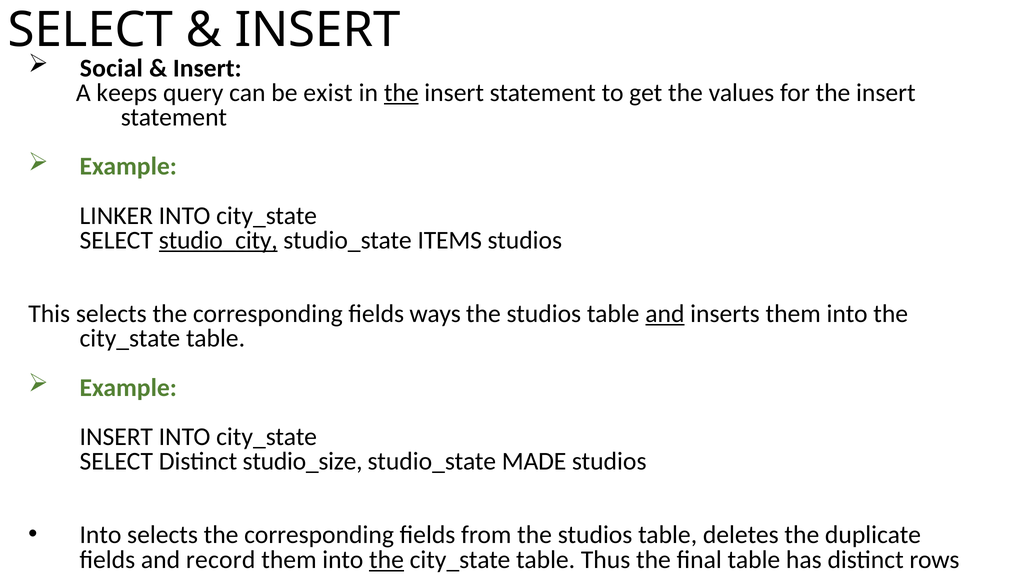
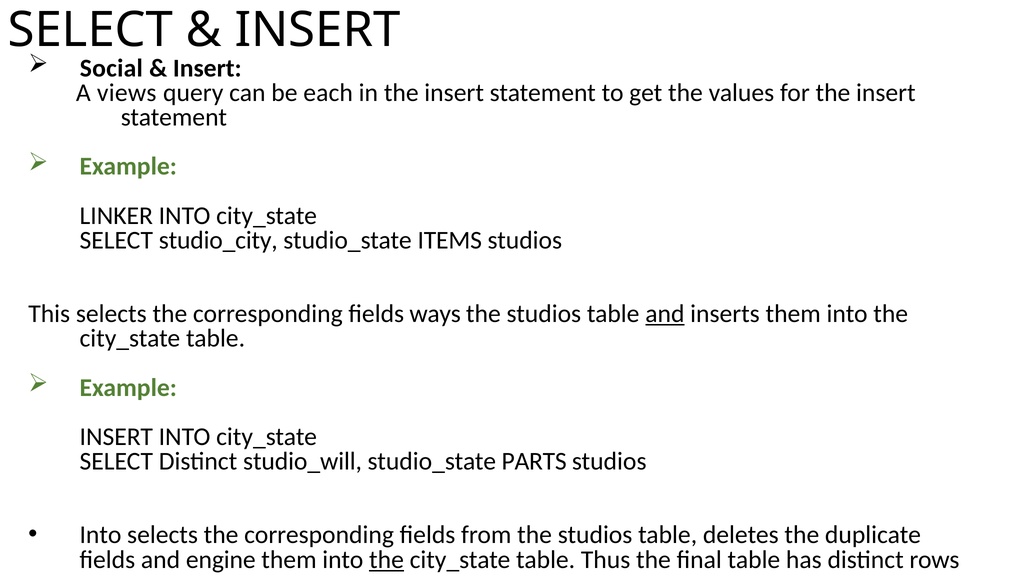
keeps: keeps -> views (127, 93)
exist: exist -> each (328, 93)
the underline: present -> none (401, 93)
studio_city underline: present -> none (218, 240)
studio_size: studio_size -> studio_will (303, 462)
MADE: MADE -> PARTS (534, 462)
record: record -> engine (221, 560)
